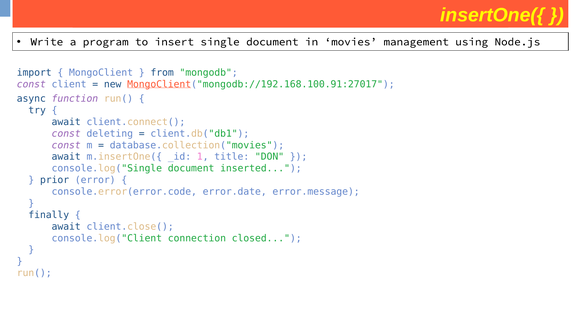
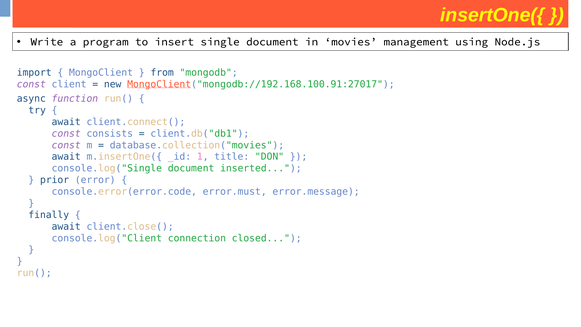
deleting: deleting -> consists (110, 133)
error.date: error.date -> error.must (235, 192)
